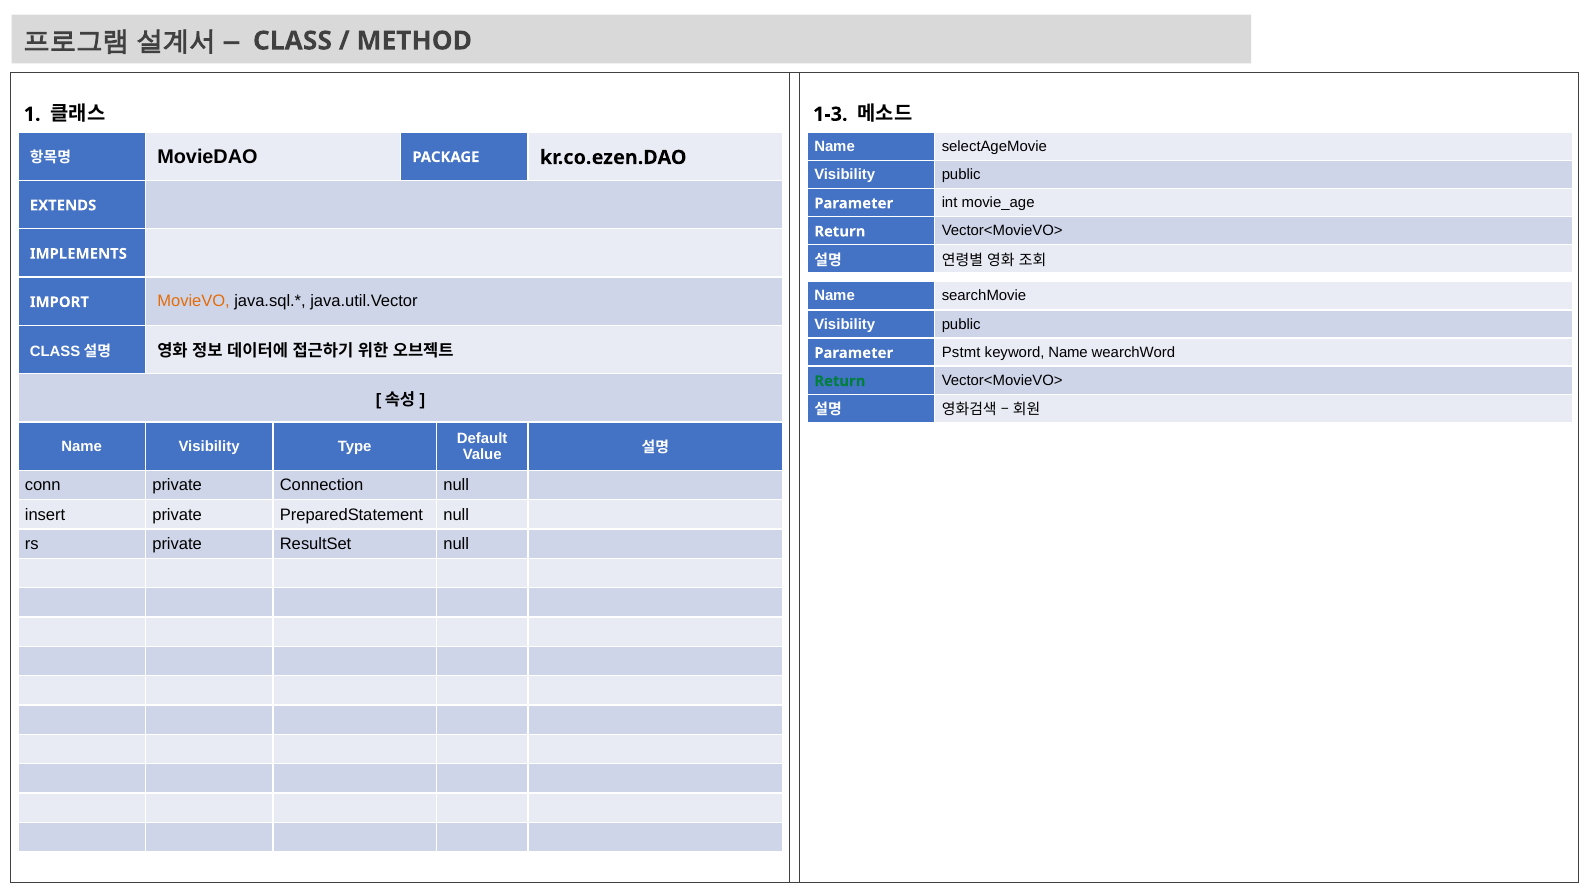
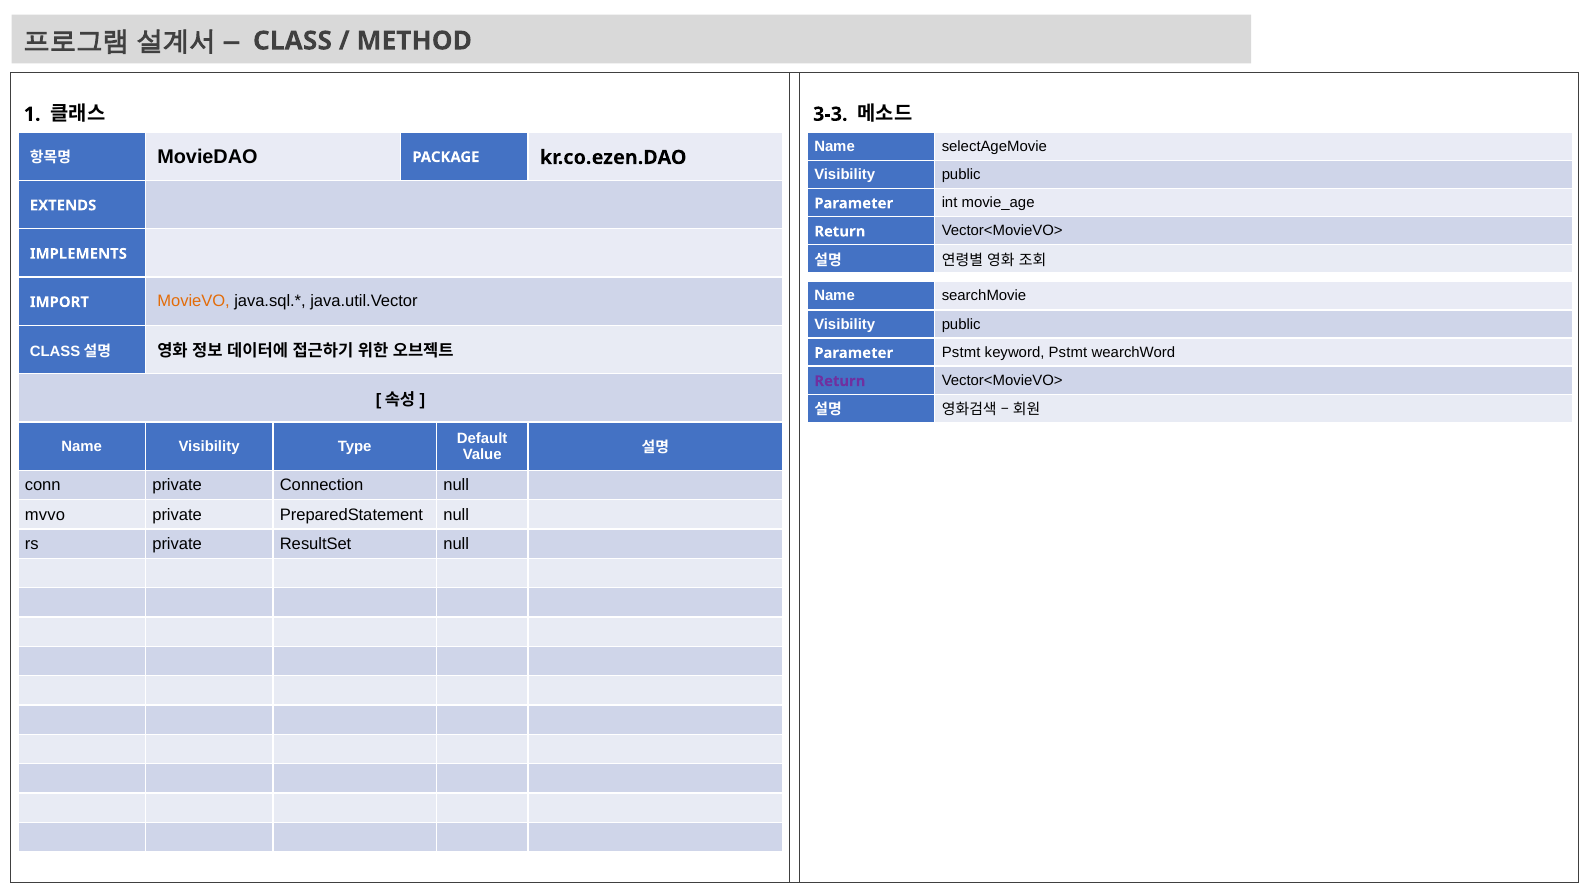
1-3: 1-3 -> 3-3 (830, 114)
keyword Name: Name -> Pstmt (1068, 352)
Return colour: green -> purple (840, 381)
insert: insert -> mvvo (45, 515)
